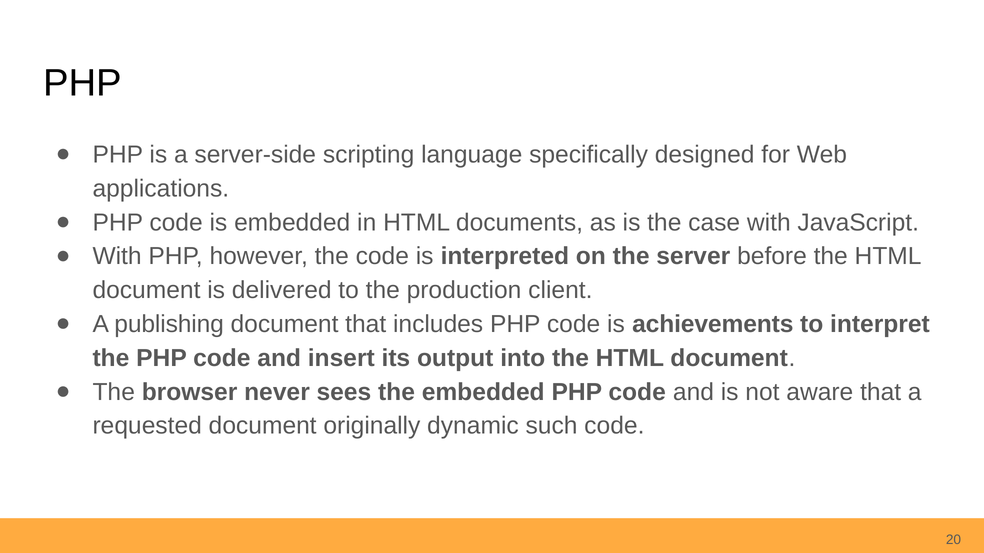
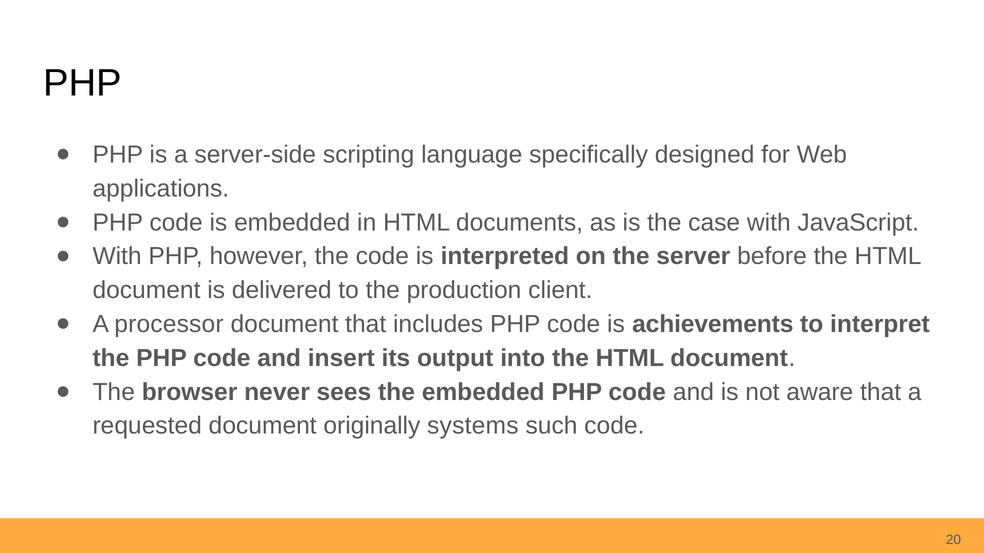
publishing: publishing -> processor (169, 324)
dynamic: dynamic -> systems (473, 426)
